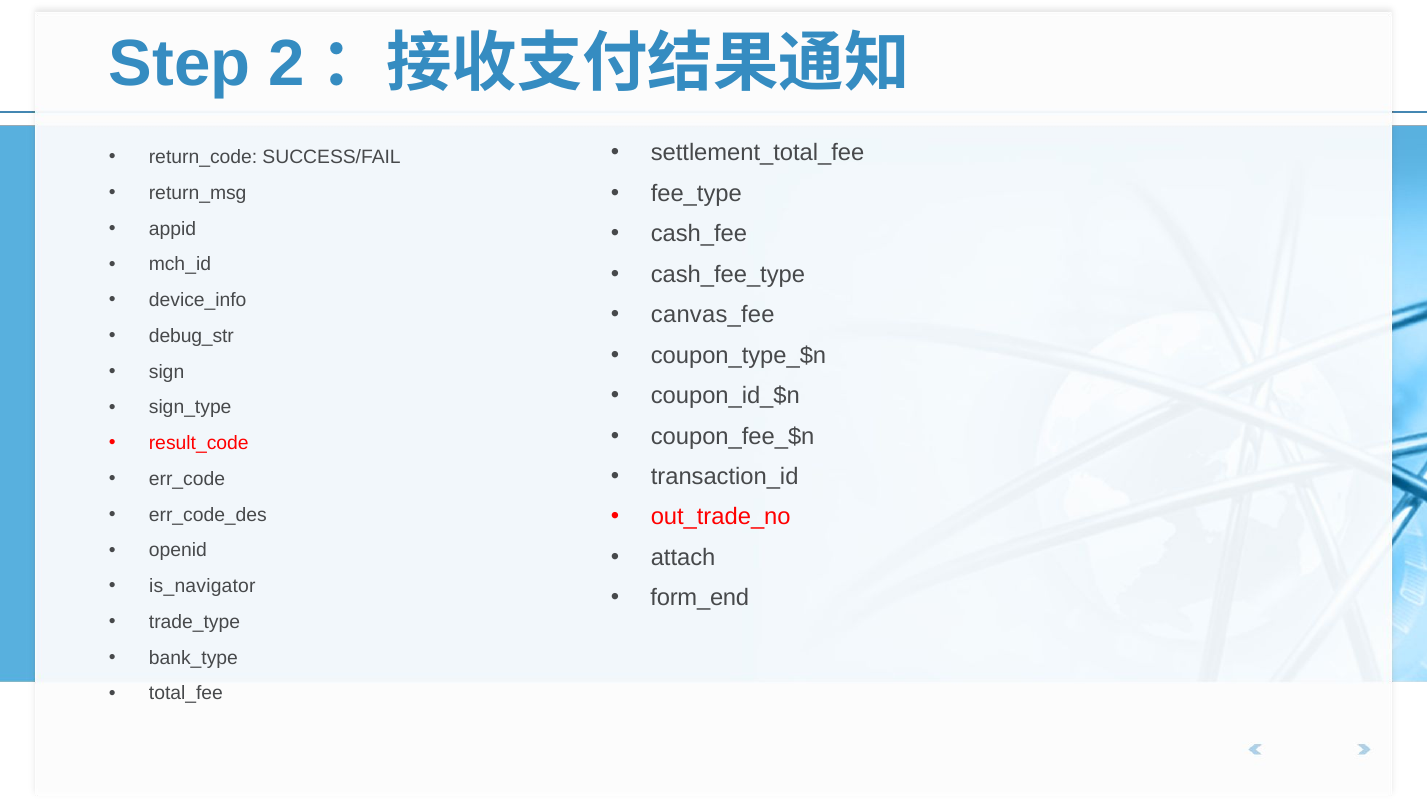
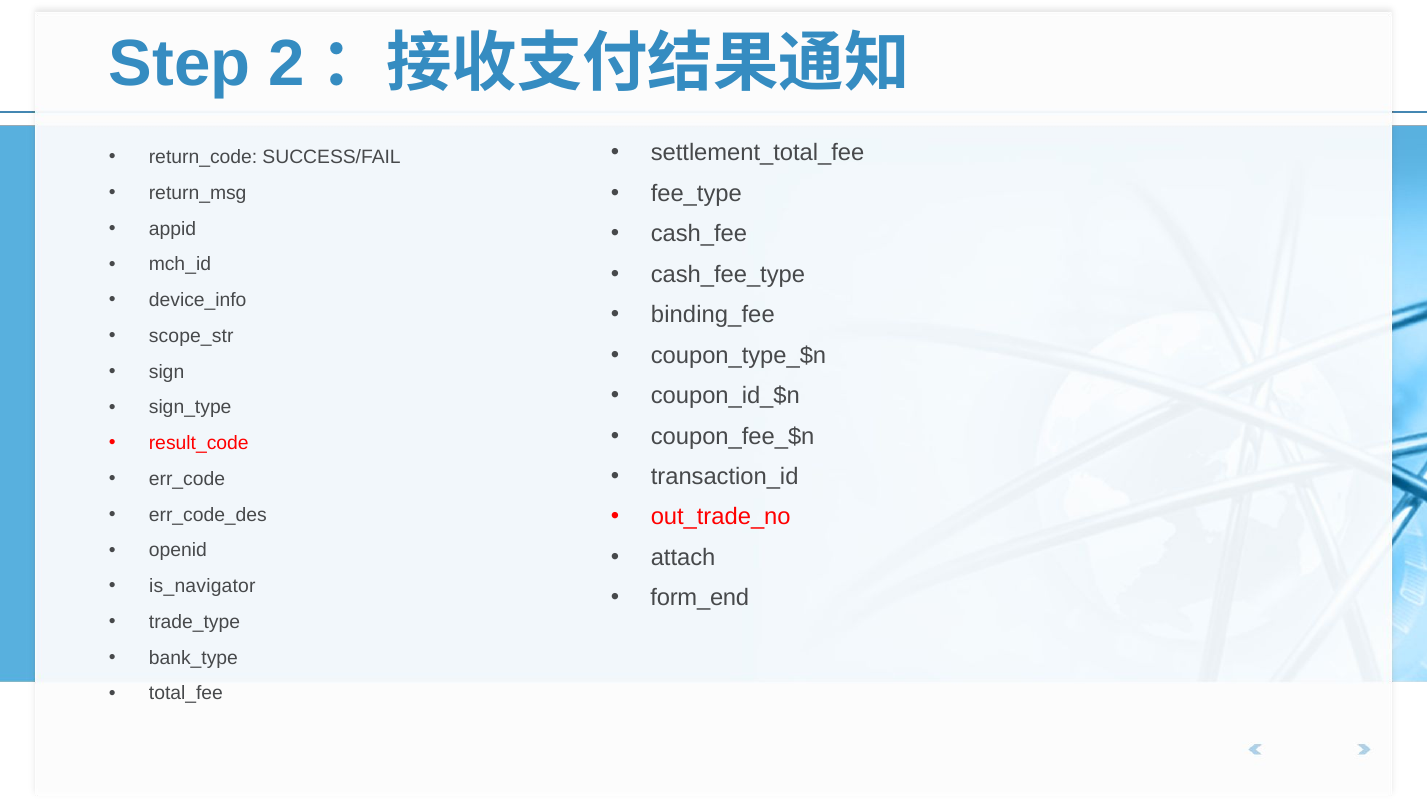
canvas_fee: canvas_fee -> binding_fee (713, 315)
debug_str: debug_str -> scope_str (191, 336)
